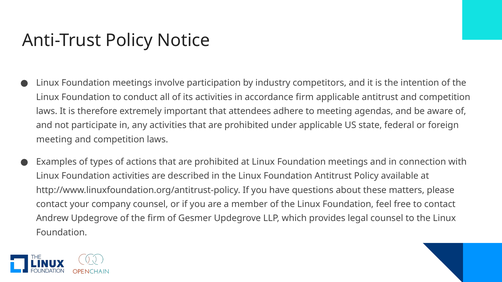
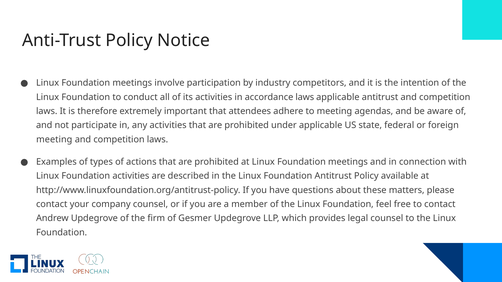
accordance firm: firm -> laws (305, 97)
